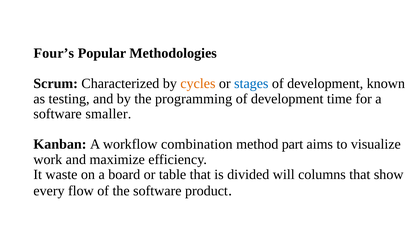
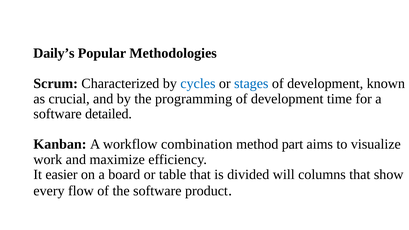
Four’s: Four’s -> Daily’s (54, 53)
cycles colour: orange -> blue (198, 84)
testing: testing -> crucial (69, 99)
smaller: smaller -> detailed (109, 114)
waste: waste -> easier (62, 175)
